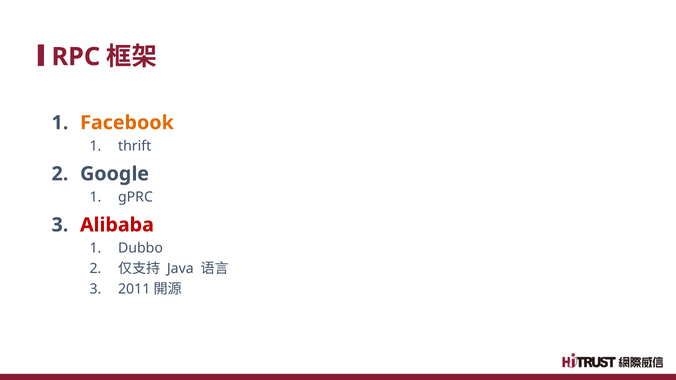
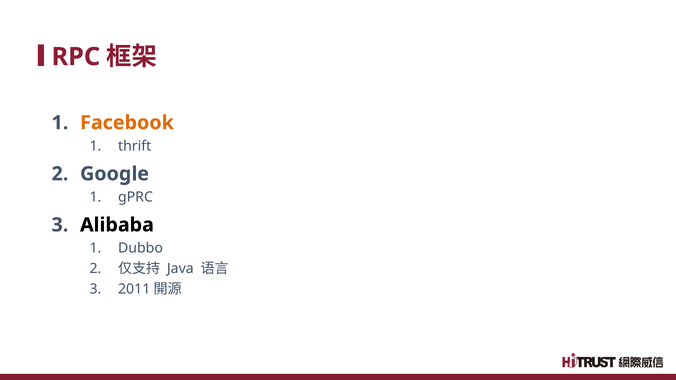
Alibaba colour: red -> black (117, 225)
